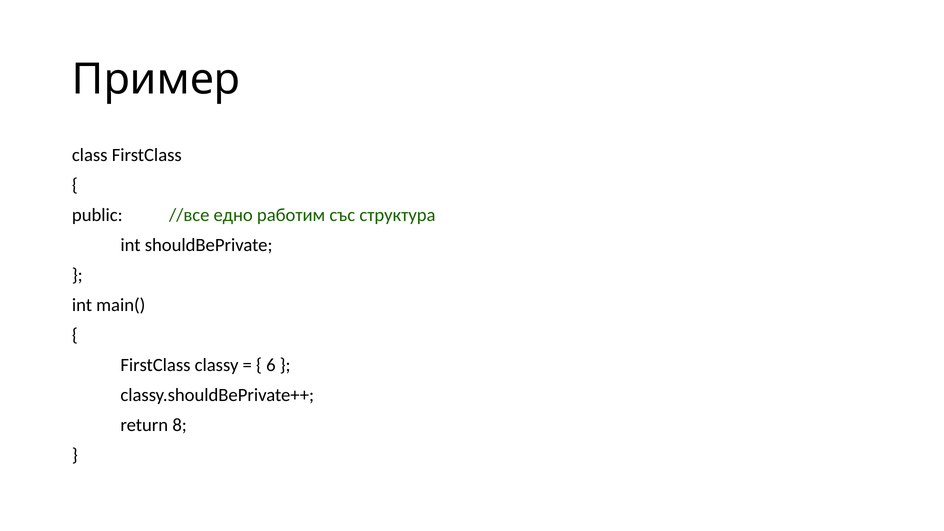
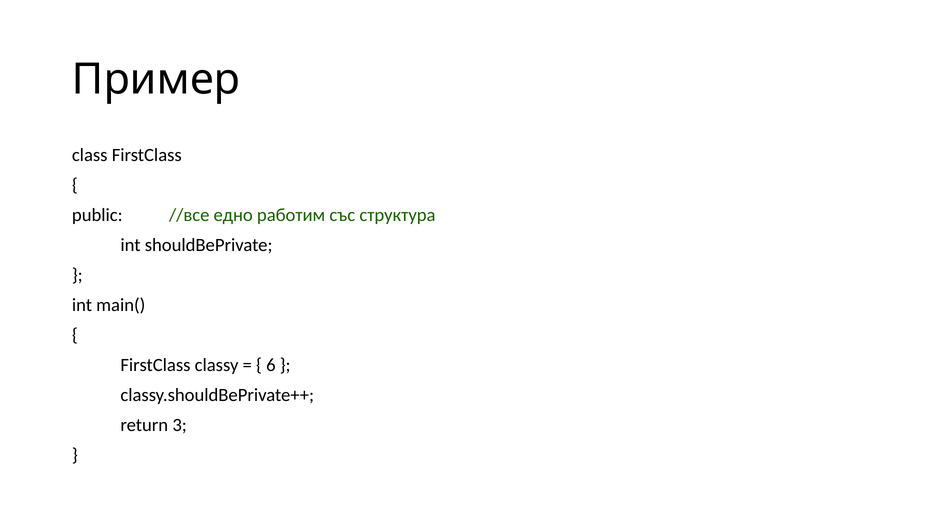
8: 8 -> 3 (180, 425)
